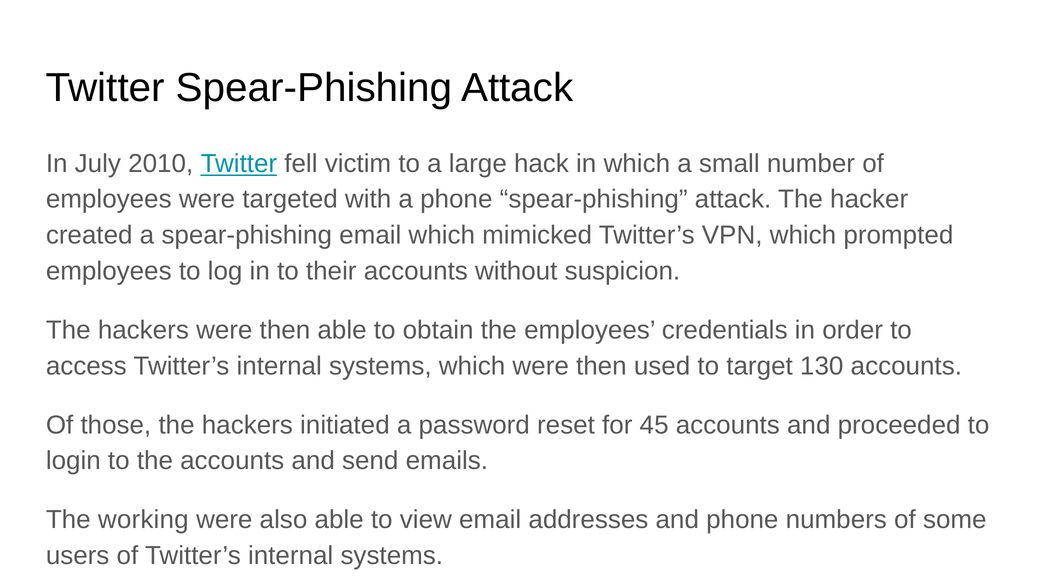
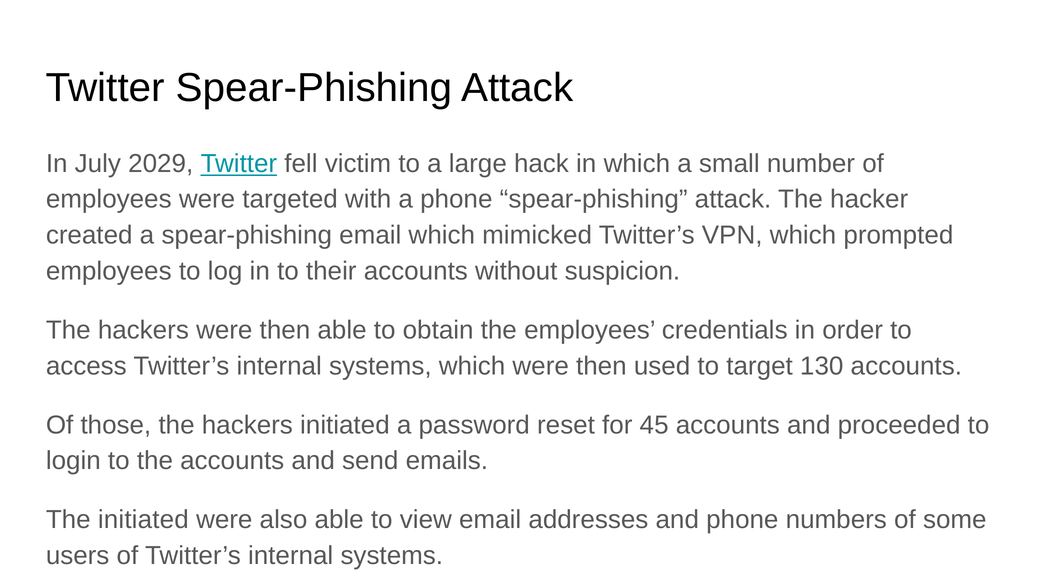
2010: 2010 -> 2029 (161, 164)
The working: working -> initiated (143, 520)
